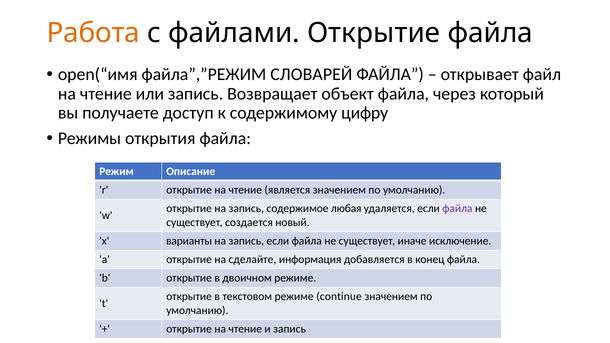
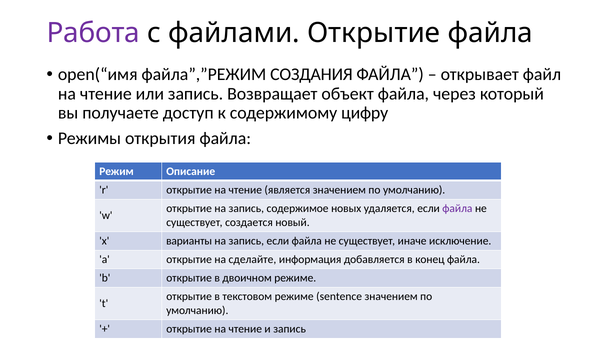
Работа colour: orange -> purple (93, 33)
СЛОВАРЕЙ: СЛОВАРЕЙ -> СОЗДАНИЯ (311, 74)
любая: любая -> новых (346, 209)
continue: continue -> sentence (339, 297)
